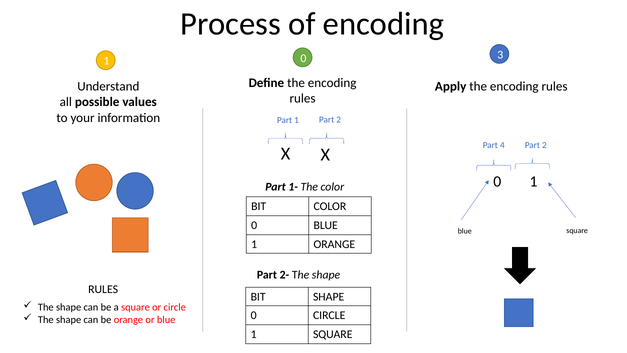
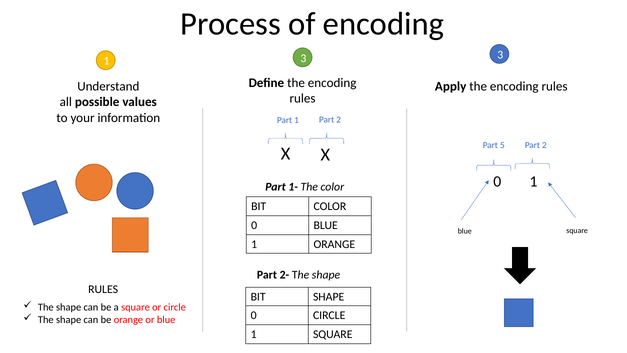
1 0: 0 -> 3 (303, 58)
4: 4 -> 5 (502, 145)
